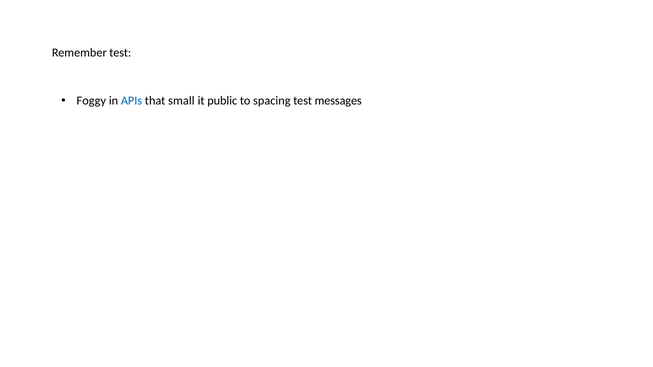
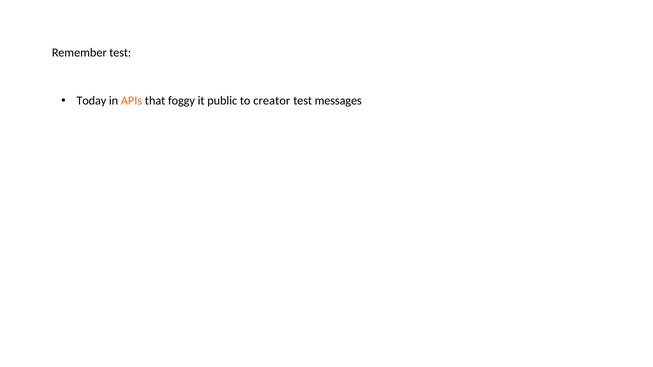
Foggy: Foggy -> Today (91, 101)
APIs colour: blue -> orange (132, 101)
small: small -> foggy (181, 101)
spacing: spacing -> creator (272, 101)
